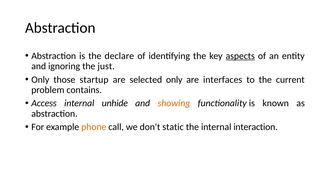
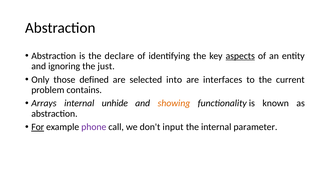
startup: startup -> defined (94, 79)
selected only: only -> into (174, 79)
Access: Access -> Arrays (44, 103)
For underline: none -> present (38, 127)
phone colour: orange -> purple (94, 127)
static: static -> input (173, 127)
interaction: interaction -> parameter (255, 127)
